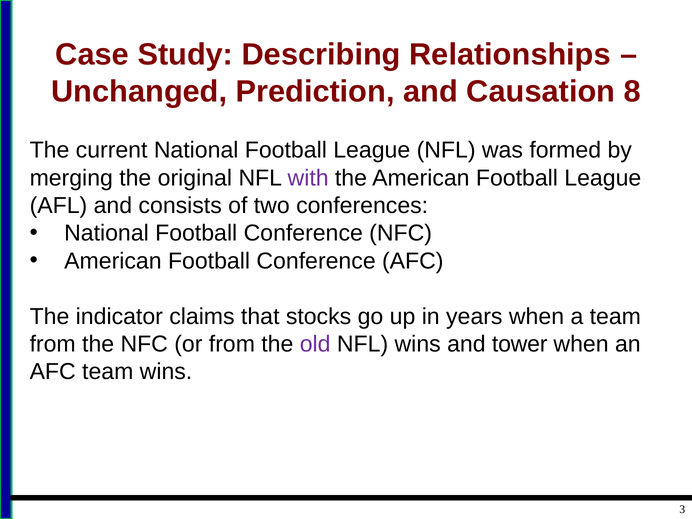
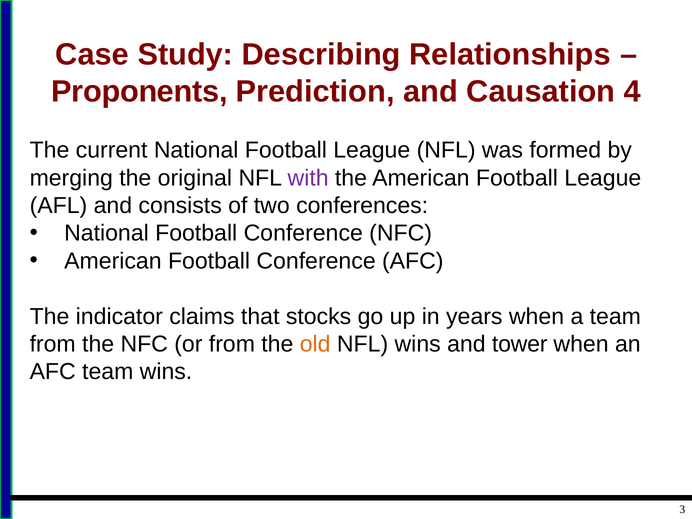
Unchanged: Unchanged -> Proponents (139, 92)
8: 8 -> 4 (632, 92)
old colour: purple -> orange (315, 344)
